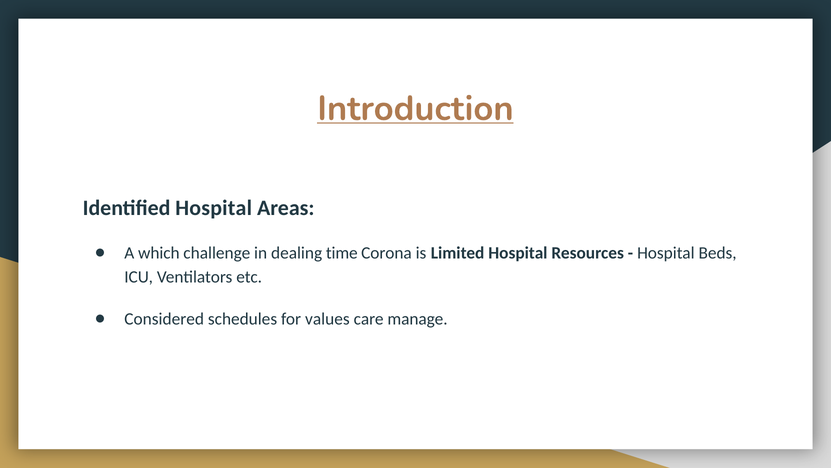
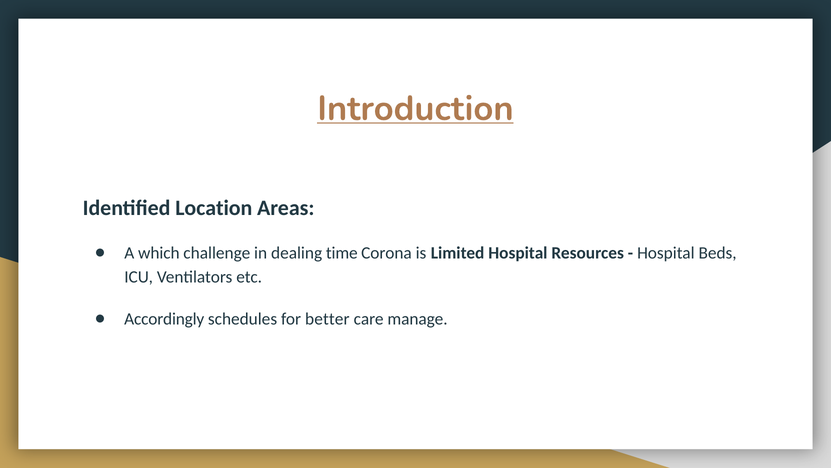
Identified Hospital: Hospital -> Location (214, 208)
Considered: Considered -> Accordingly (164, 319)
values: values -> better (327, 319)
